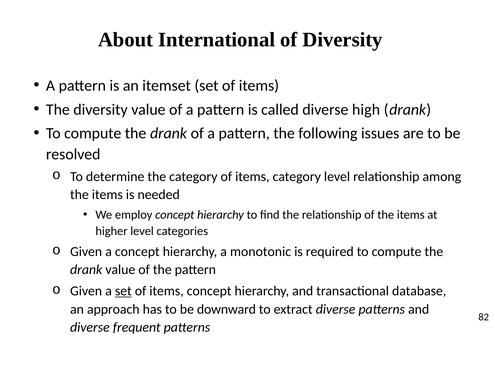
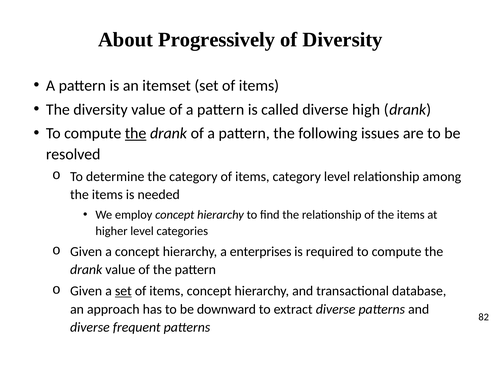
International: International -> Progressively (217, 40)
the underline: none -> present (136, 134)
monotonic: monotonic -> enterprises (261, 252)
